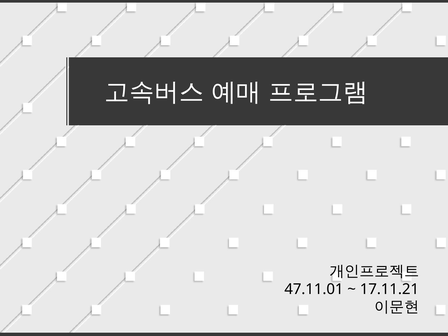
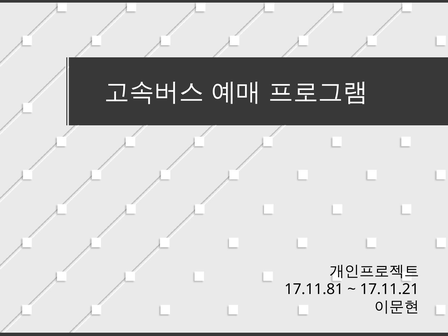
47.11.01: 47.11.01 -> 17.11.81 (314, 289)
